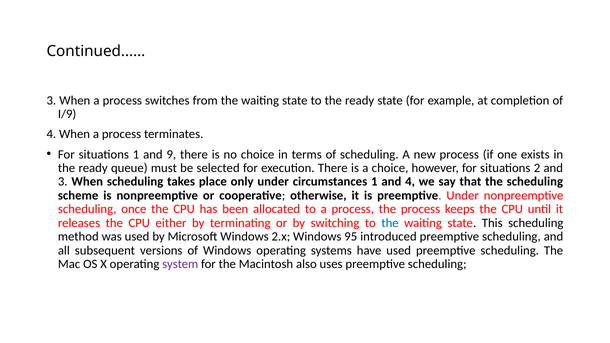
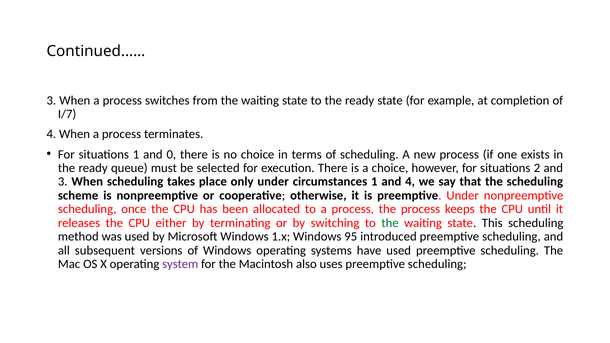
I/9: I/9 -> I/7 (67, 114)
9: 9 -> 0 (171, 154)
the colour: blue -> green (390, 223)
2.x: 2.x -> 1.x (281, 237)
